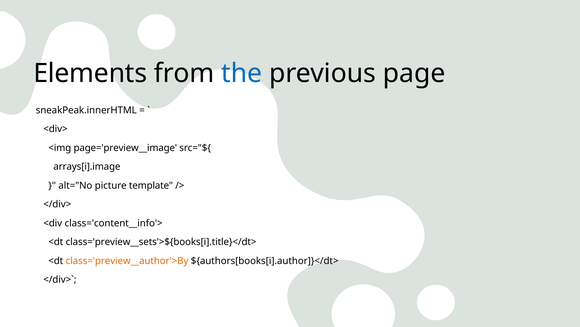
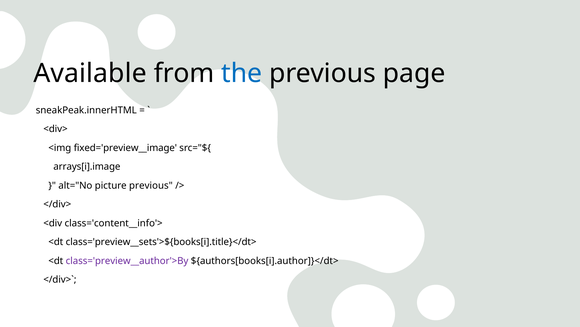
Elements: Elements -> Available (90, 73)
page='preview__image: page='preview__image -> fixed='preview__image (125, 148)
picture template: template -> previous (151, 185)
class='preview__author'>By colour: orange -> purple (127, 260)
